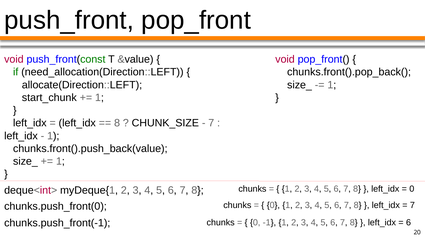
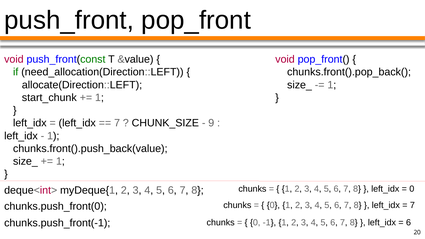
8: 8 -> 7 (117, 123)
7: 7 -> 9 (211, 123)
